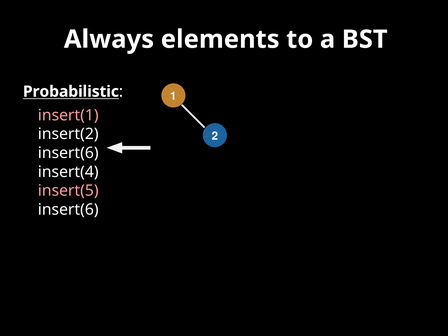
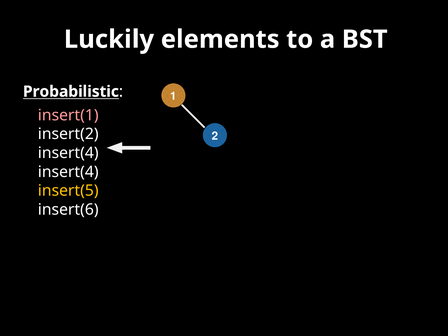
Always: Always -> Luckily (109, 39)
insert(6: insert(6 -> insert(4 (68, 153)
insert(5 colour: pink -> yellow (68, 191)
